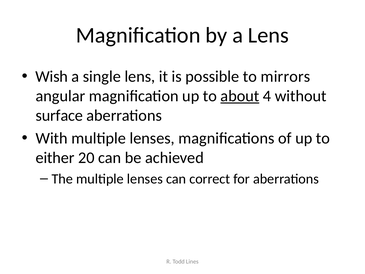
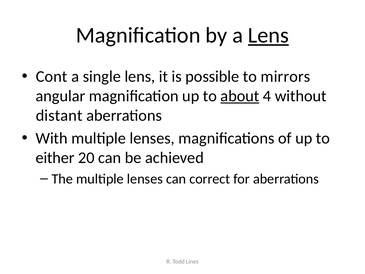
Lens underline: none -> present (268, 35)
Wish: Wish -> Cont (52, 77)
surface: surface -> distant (59, 116)
